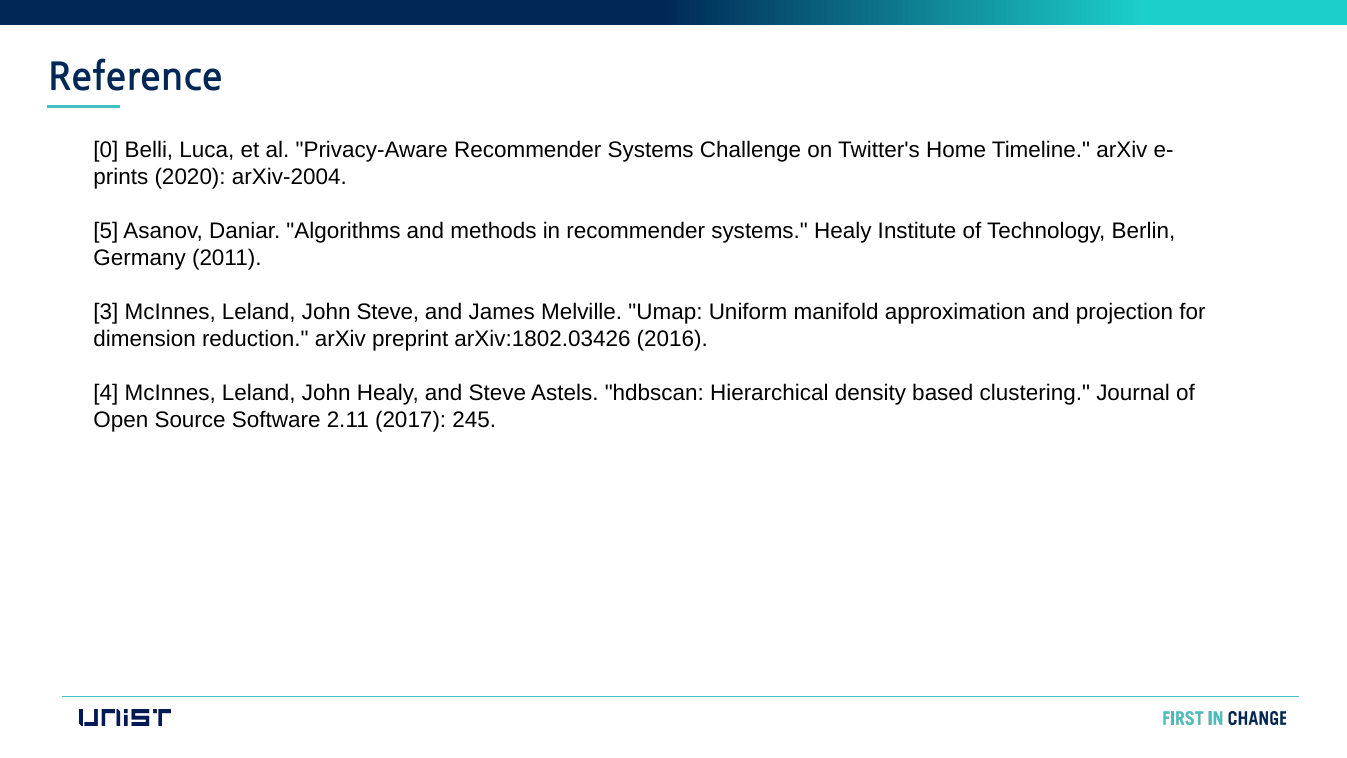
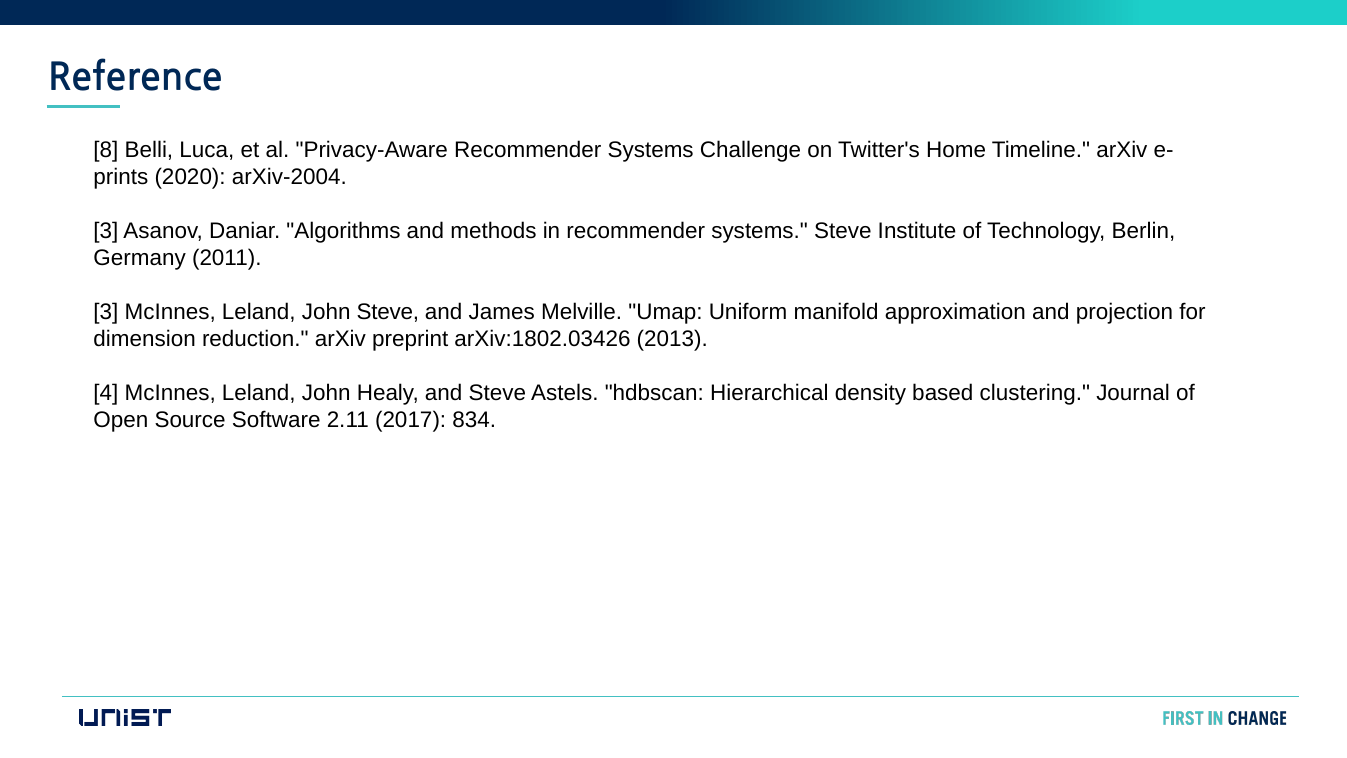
0: 0 -> 8 (106, 150)
5: 5 -> 3 (106, 231)
systems Healy: Healy -> Steve (843, 231)
2016: 2016 -> 2013 (672, 339)
245: 245 -> 834 (474, 420)
